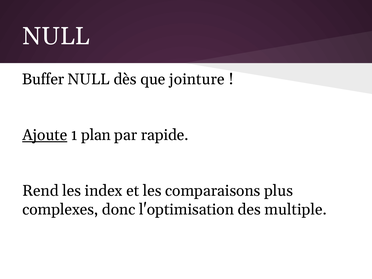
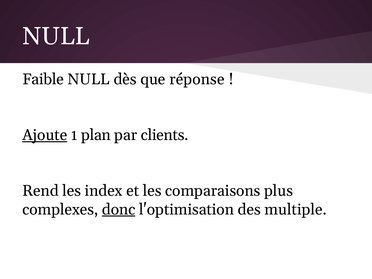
Buffer: Buffer -> Faible (43, 79)
jointure: jointure -> réponse (197, 79)
rapide: rapide -> clients (165, 135)
donc underline: none -> present (119, 209)
